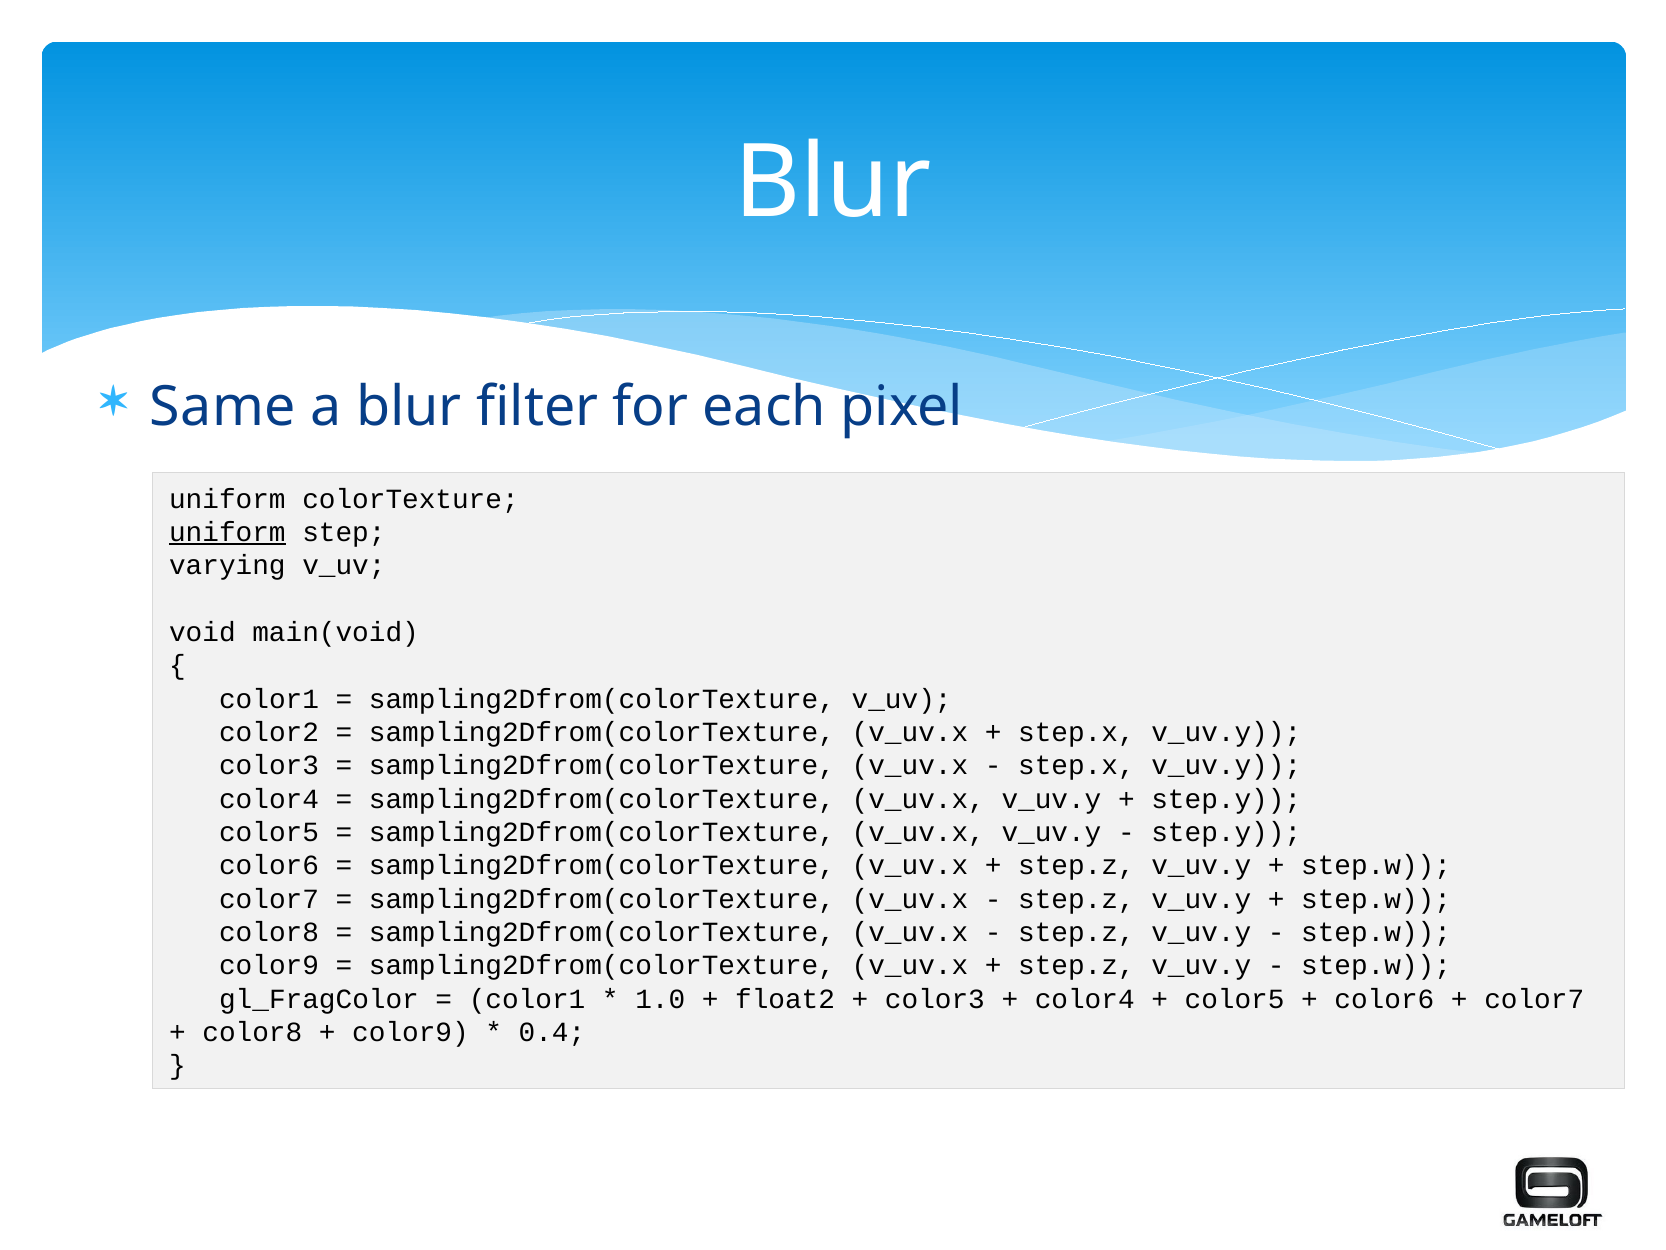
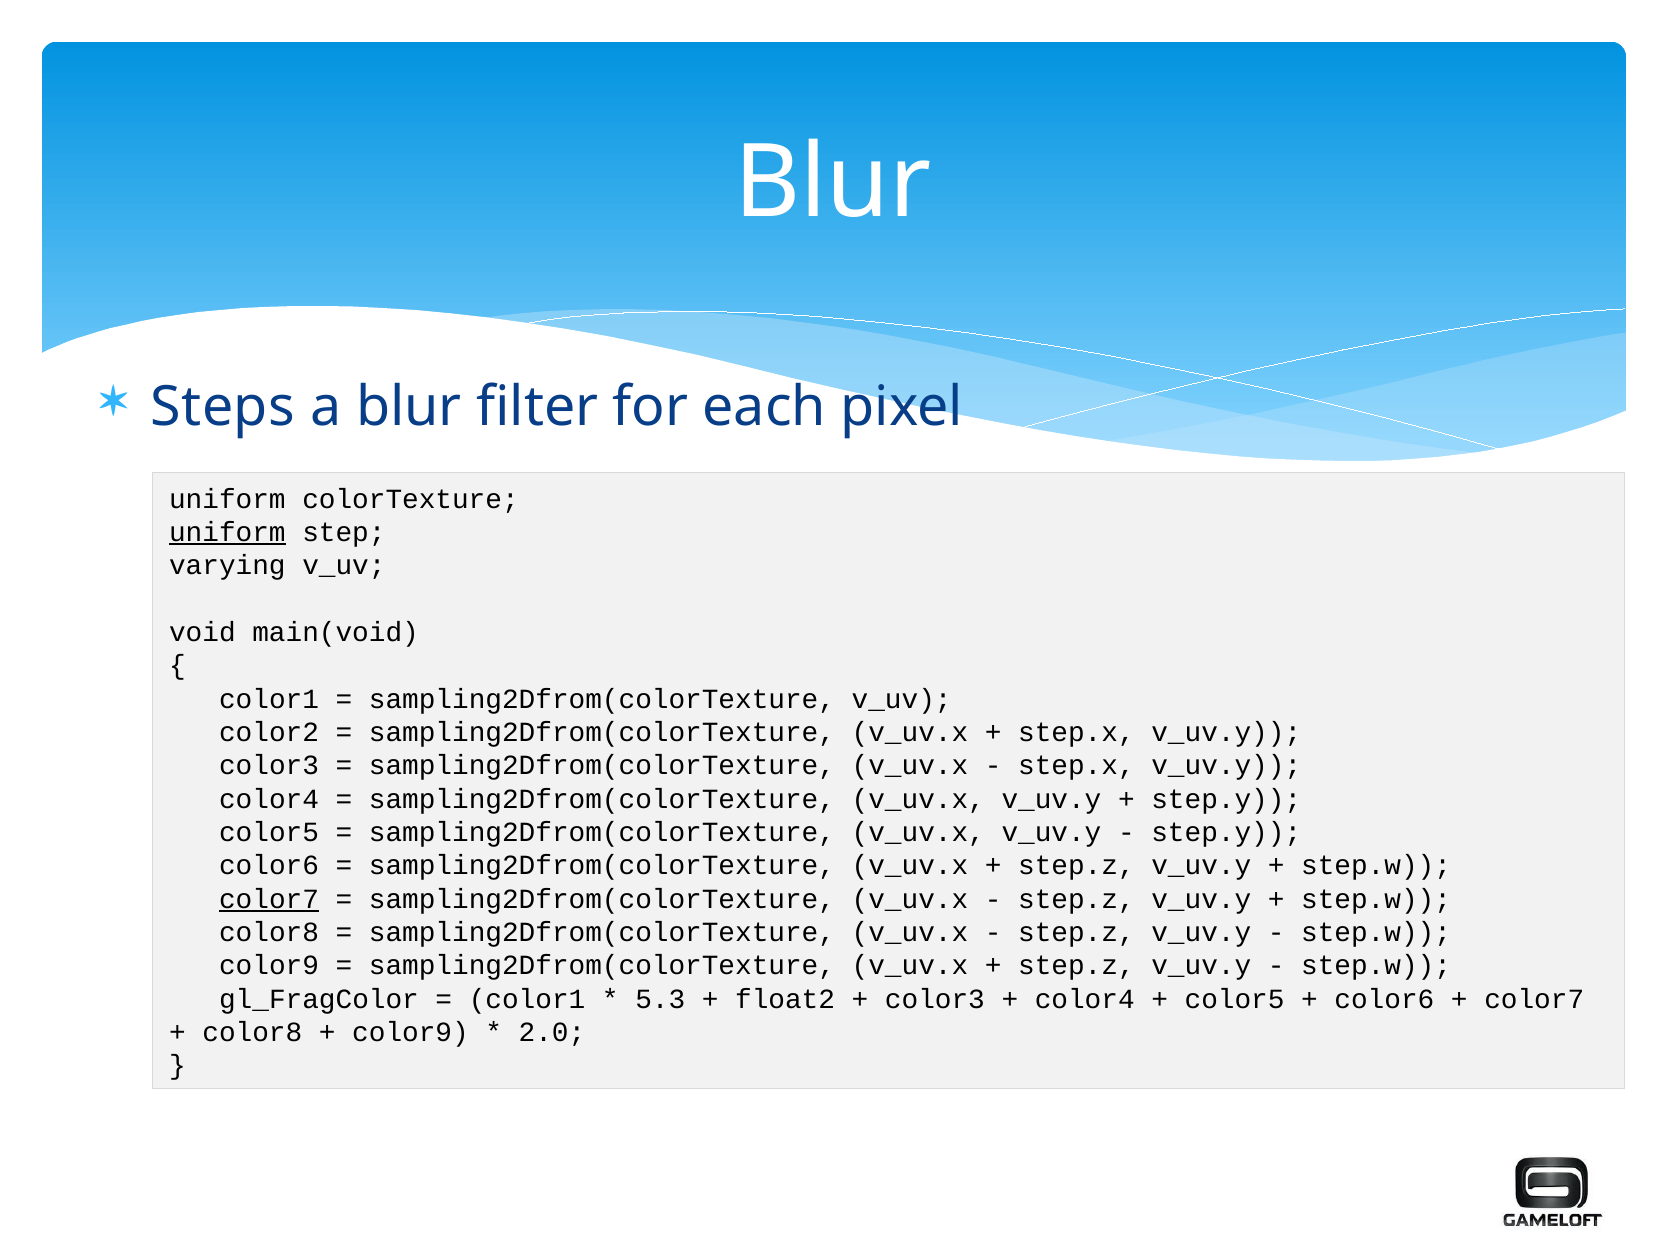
Same: Same -> Steps (223, 406)
color7 underline: none -> present (269, 899)
1.0: 1.0 -> 5.3 (660, 999)
0.4: 0.4 -> 2.0 (552, 1032)
